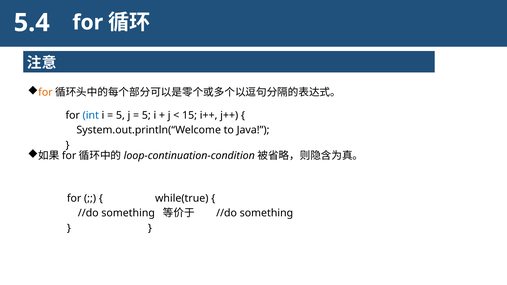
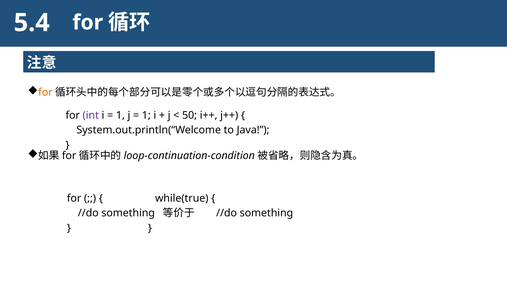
int colour: blue -> purple (91, 115)
5: 5 -> 1 (120, 115)
5: 5 -> 1 (146, 115)
15: 15 -> 50 (190, 115)
